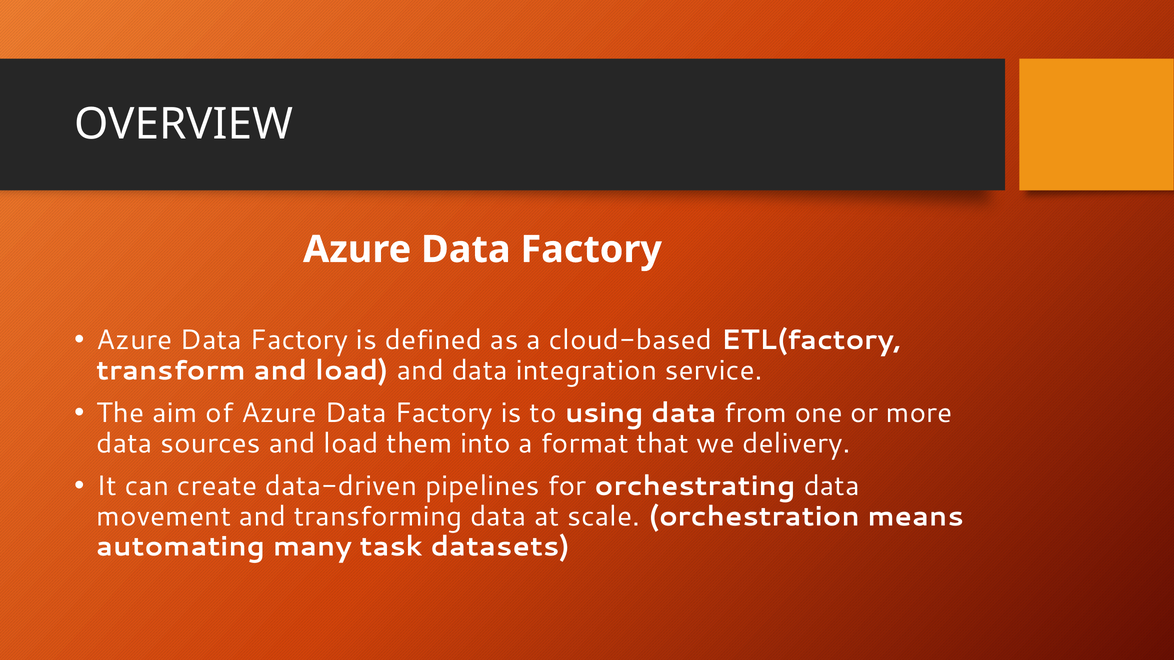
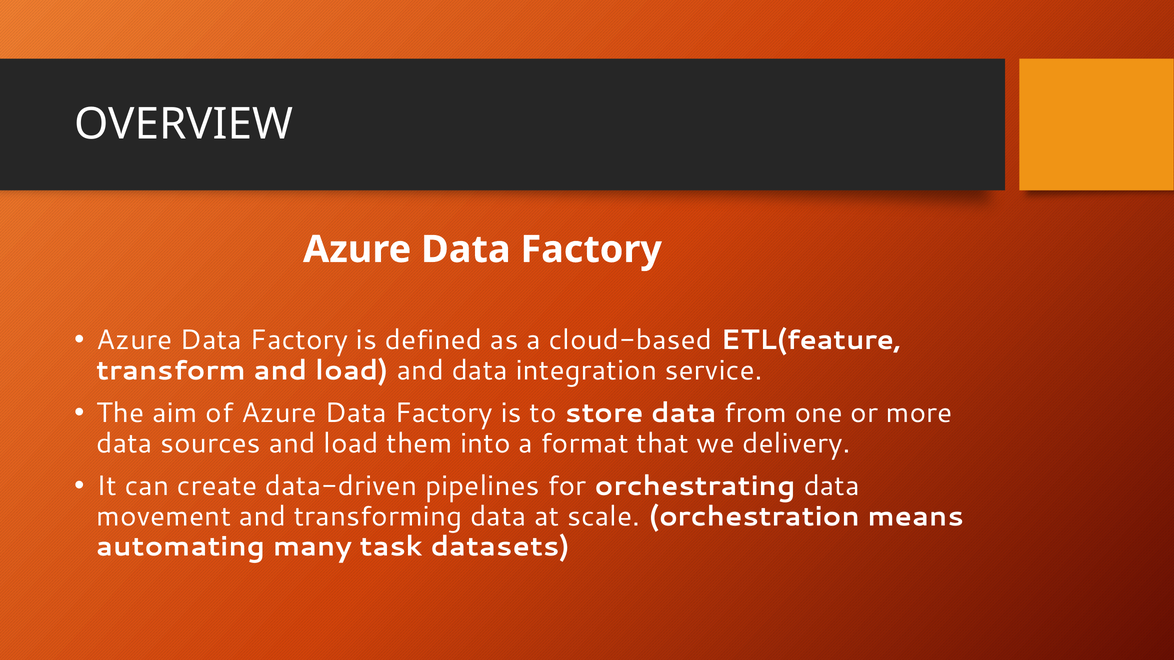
ETL(factory: ETL(factory -> ETL(feature (811, 340)
using: using -> store (604, 413)
